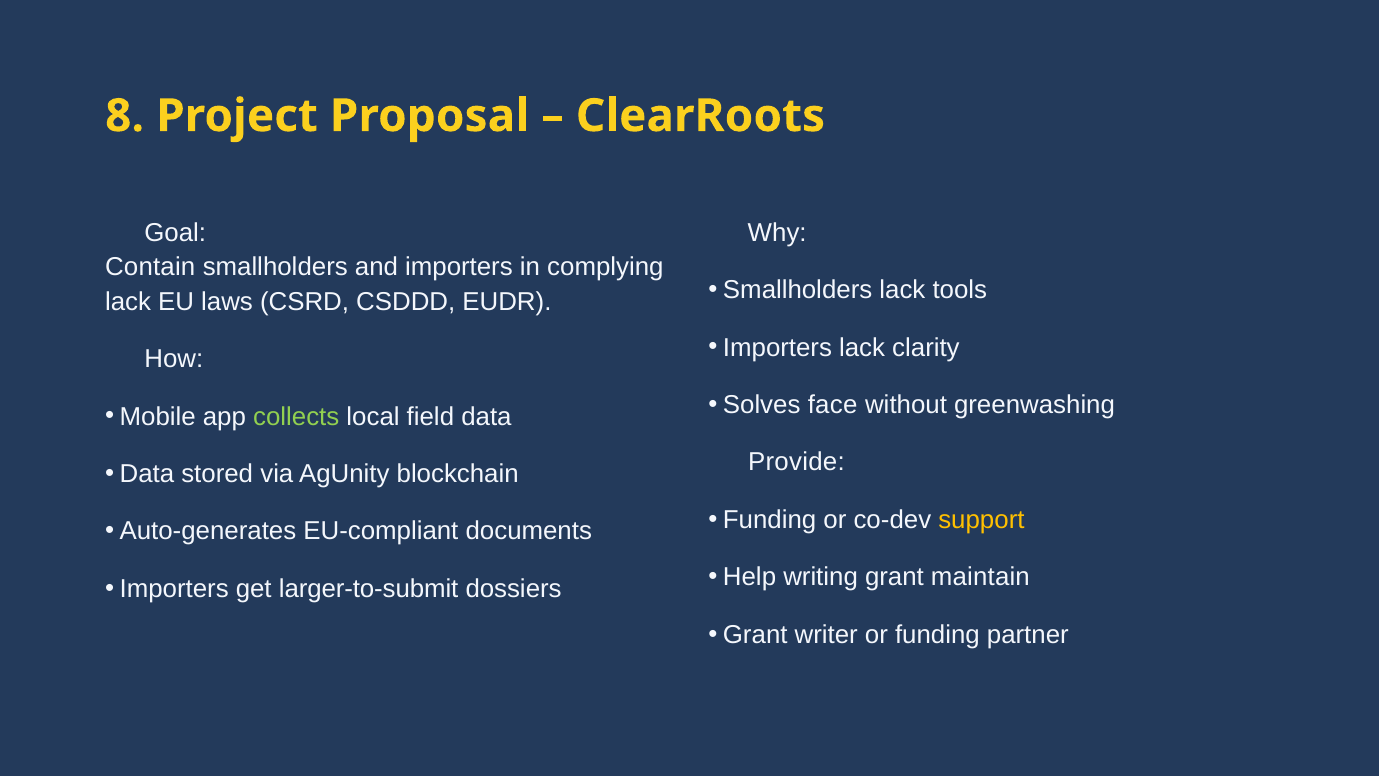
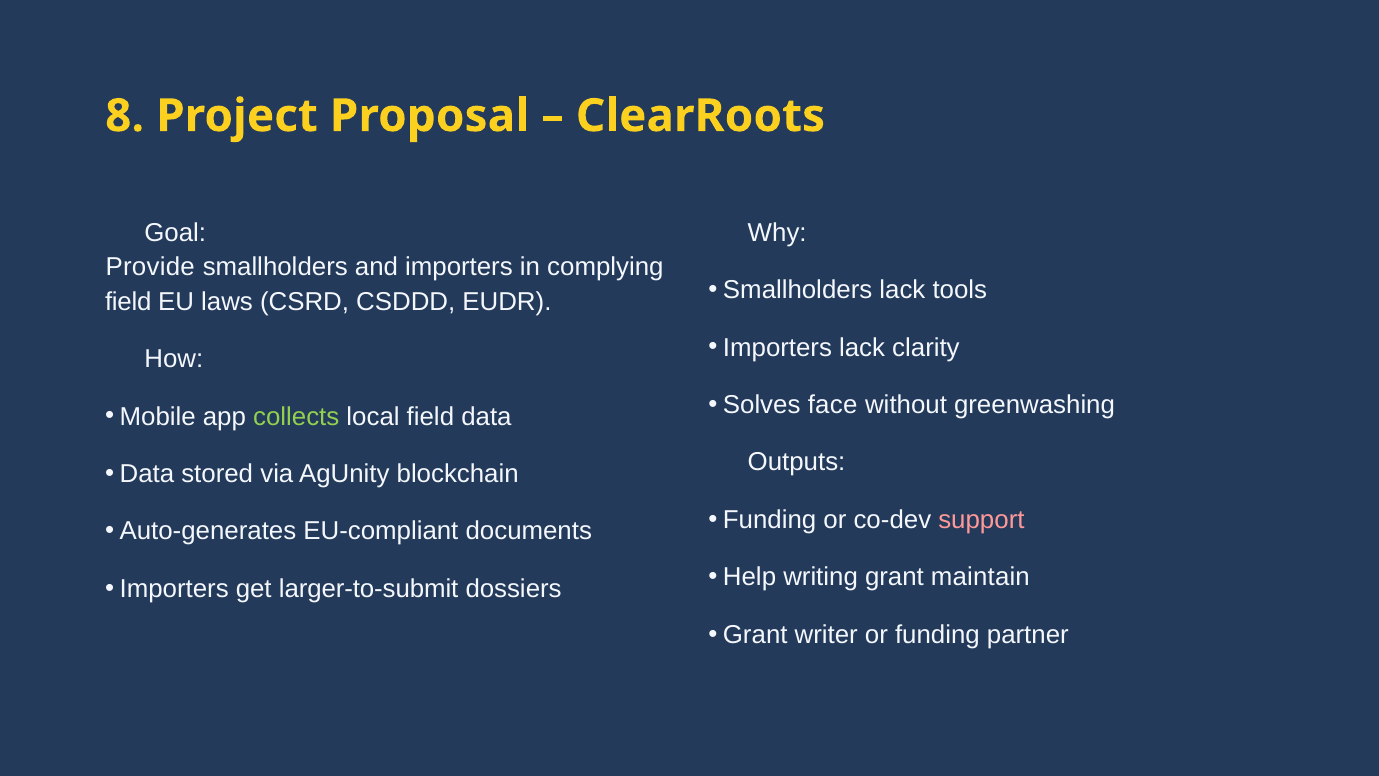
Contain: Contain -> Provide (150, 267)
lack: lack -> field (128, 301)
Provide: Provide -> Outputs (797, 462)
support colour: yellow -> pink (981, 520)
